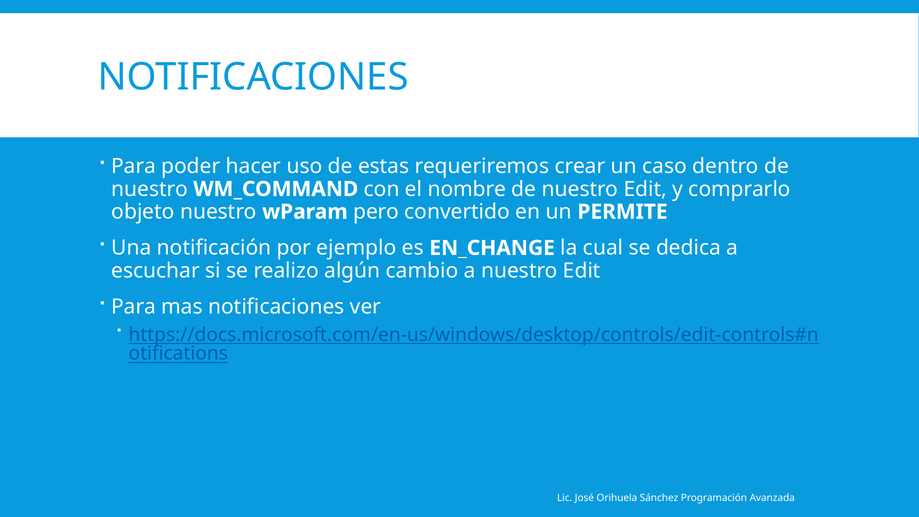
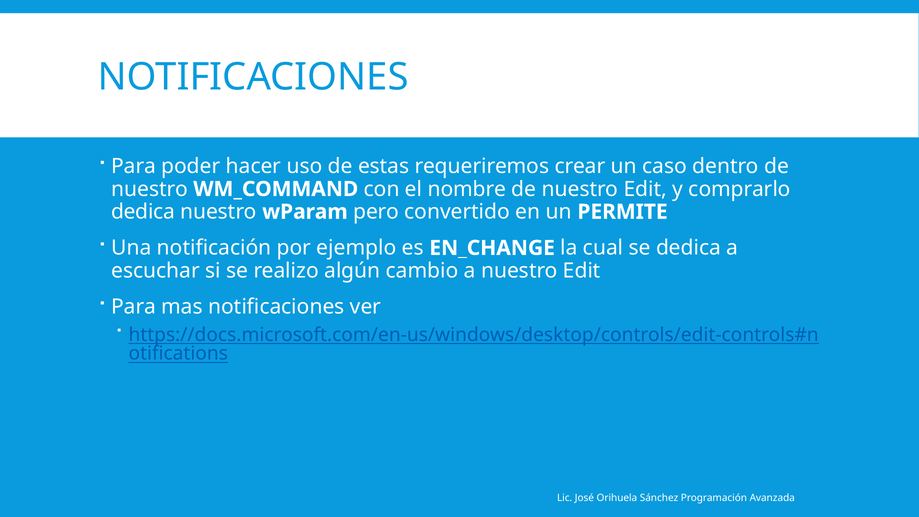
objeto: objeto -> dedica (143, 212)
